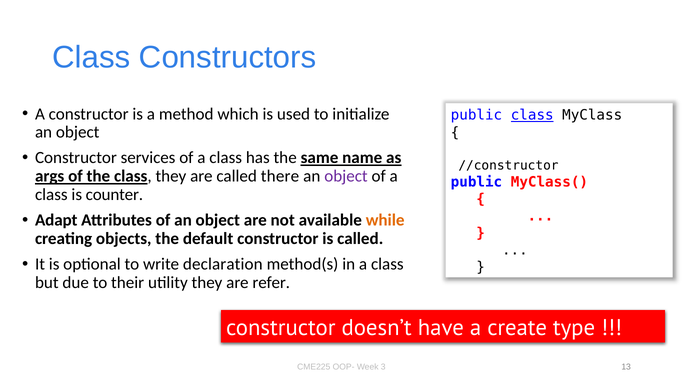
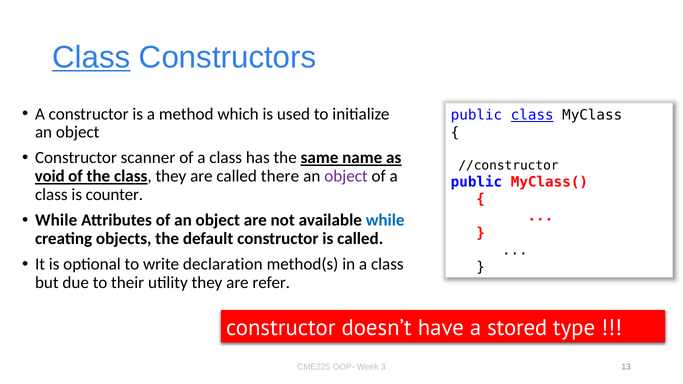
Class underline: none -> present (91, 57)
services: services -> scanner (148, 158)
args: args -> void (50, 176)
Adapt: Adapt -> While (56, 220)
while colour: orange -> blue (385, 220)
create: create -> stored (517, 328)
